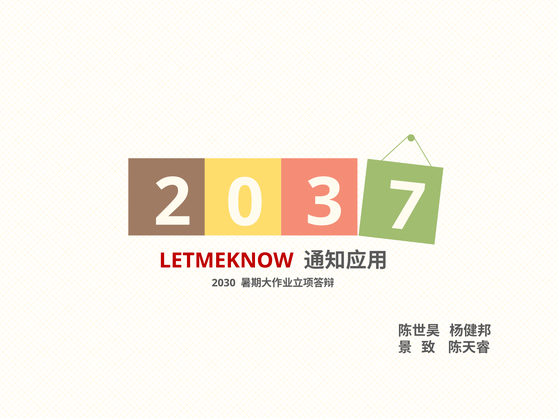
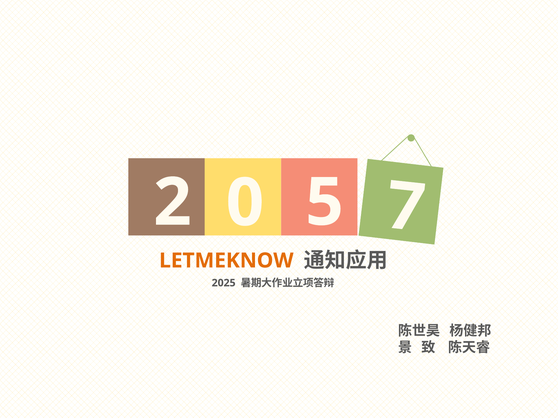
3: 3 -> 5 (324, 203)
LETMEKNOW colour: red -> orange (226, 261)
2030: 2030 -> 2025 (224, 283)
